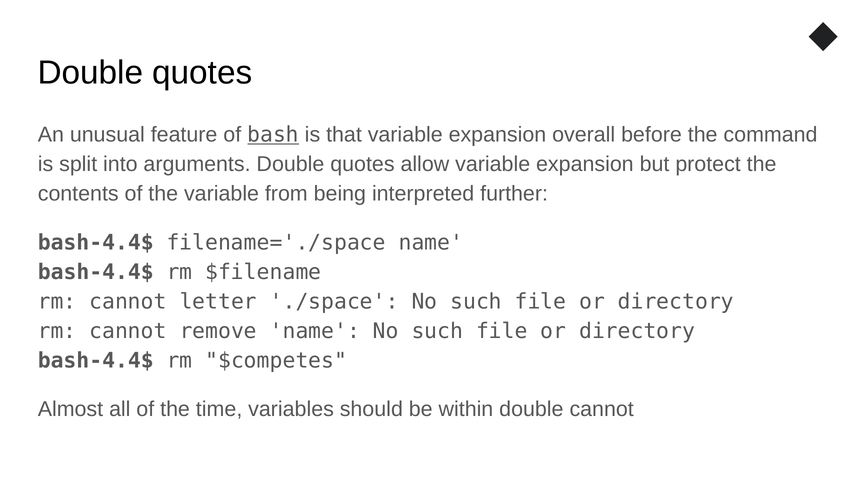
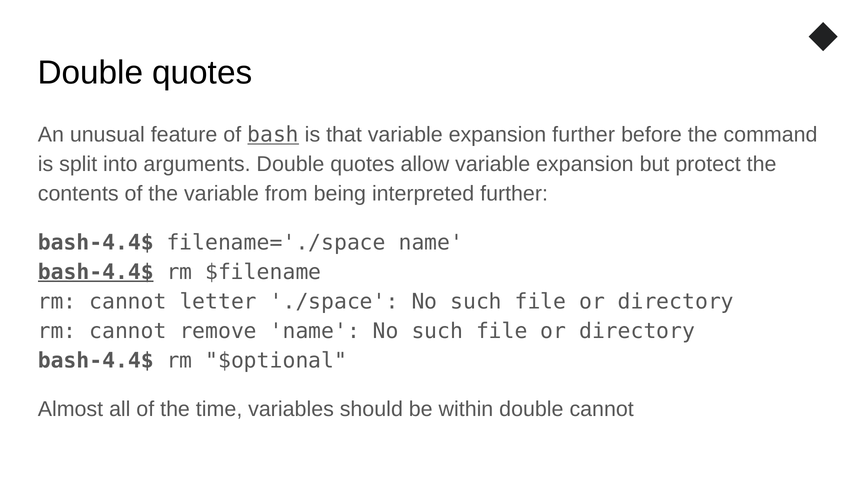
expansion overall: overall -> further (584, 135)
bash-4.4$ underline: none -> present (96, 272)
$competes: $competes -> $optional (276, 361)
